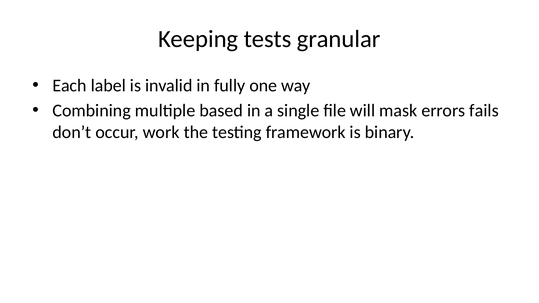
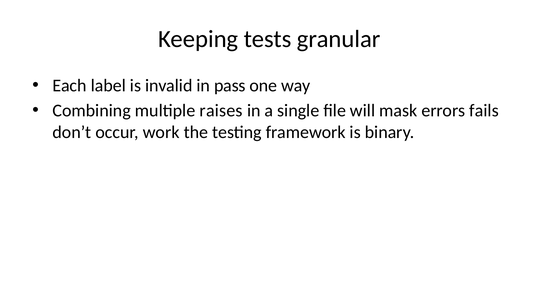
fully: fully -> pass (230, 85)
based: based -> raises (221, 111)
